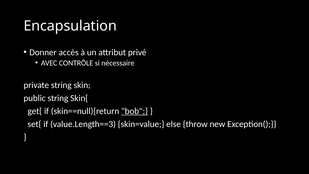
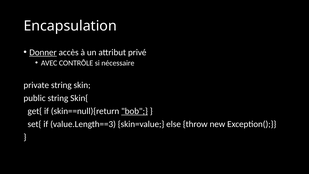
Donner underline: none -> present (43, 52)
